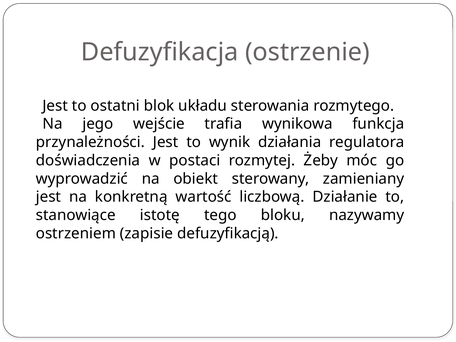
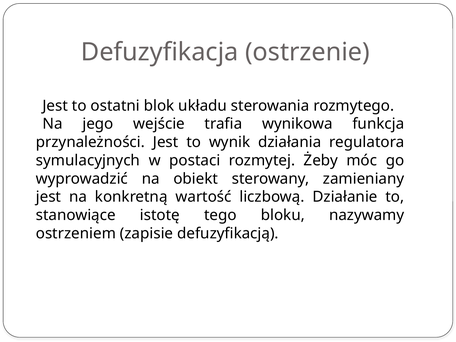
doświadczenia: doświadczenia -> symulacyjnych (88, 160)
